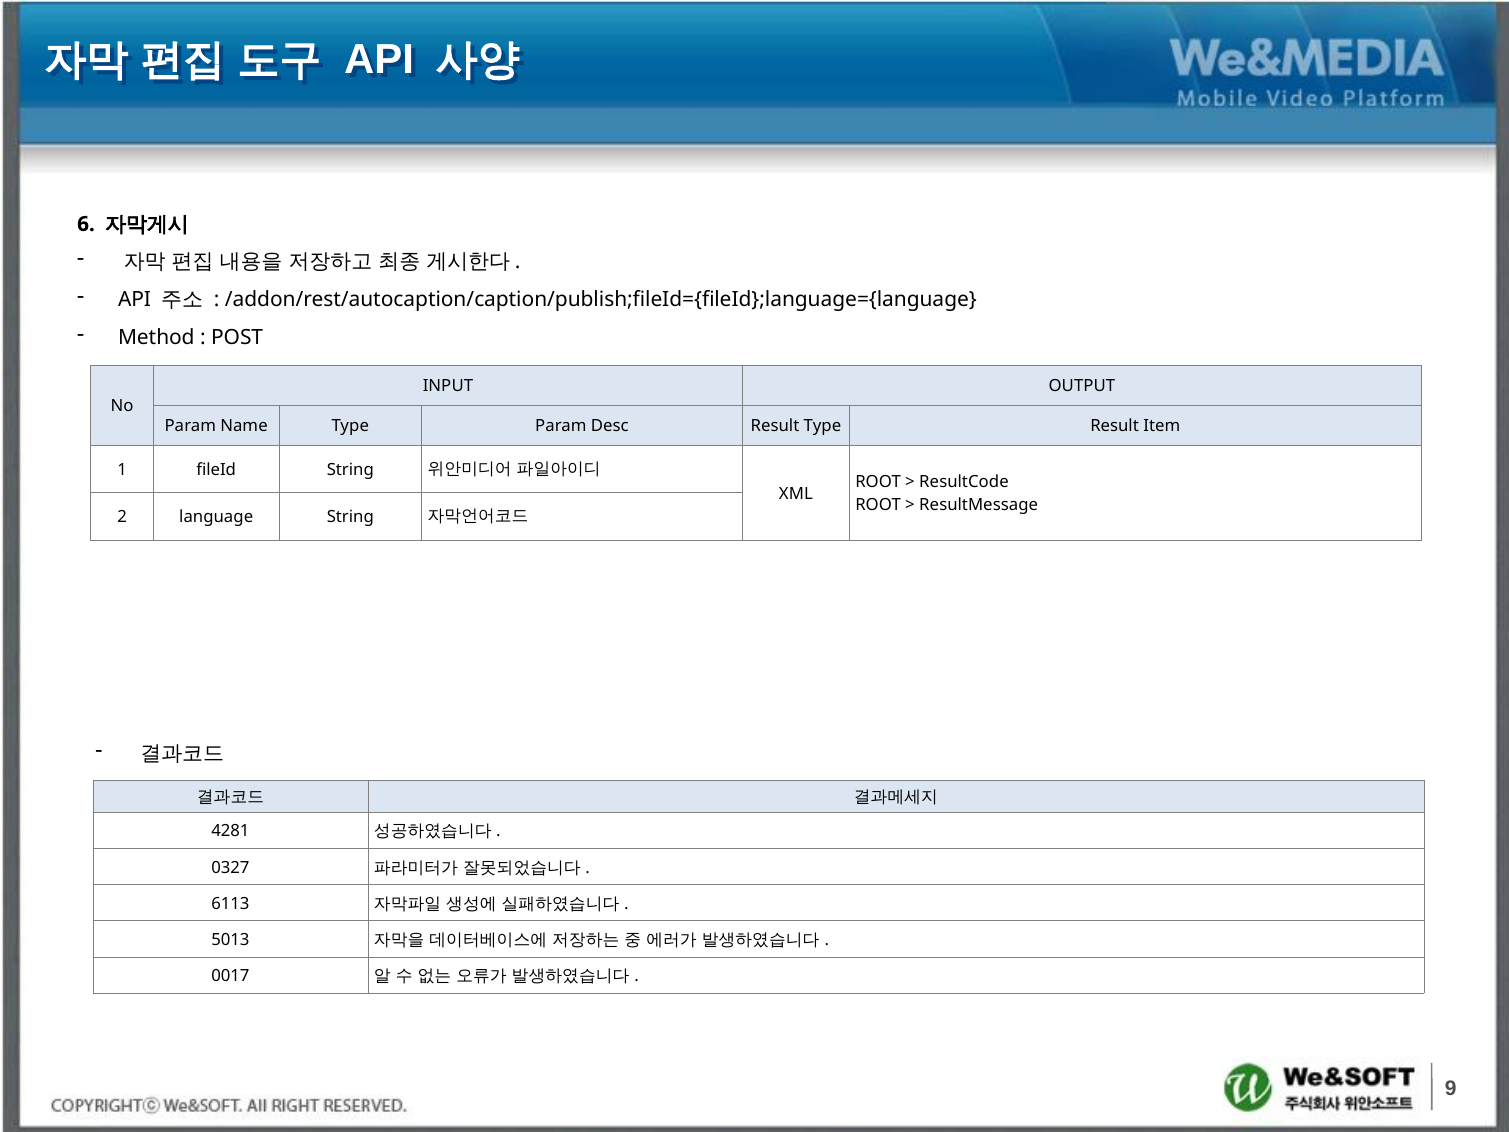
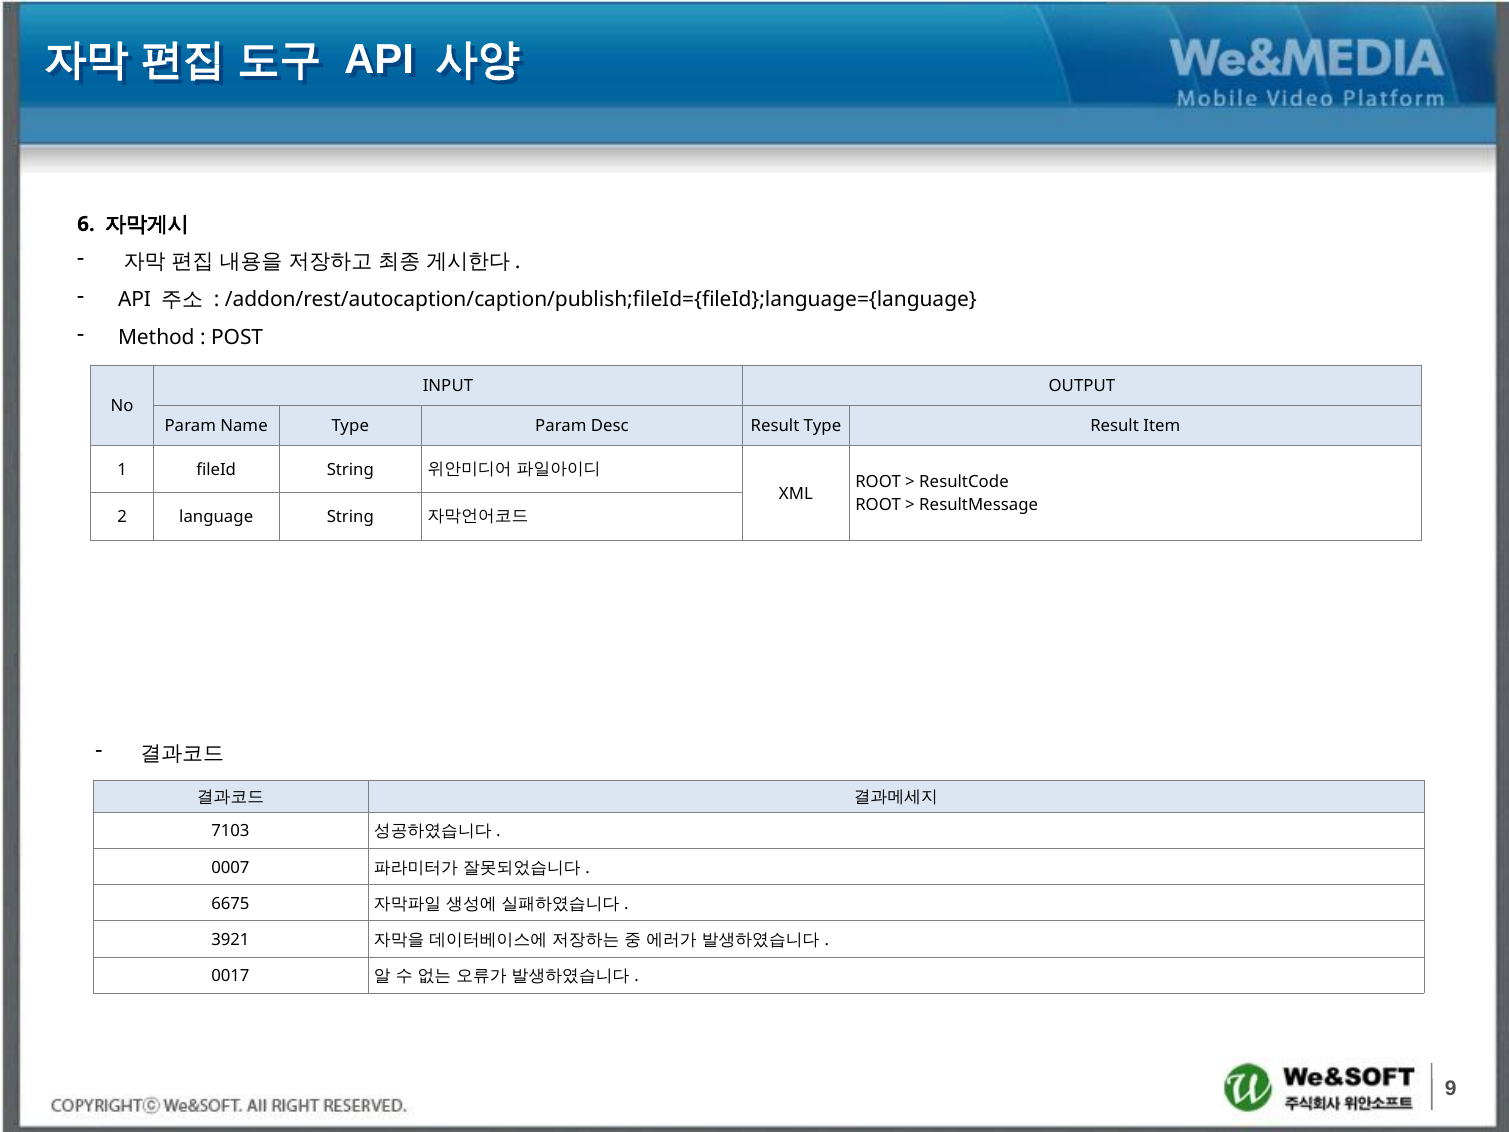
4281: 4281 -> 7103 (230, 831)
0327: 0327 -> 0007 (230, 867)
6113: 6113 -> 6675 (230, 903)
5013: 5013 -> 3921 (230, 940)
